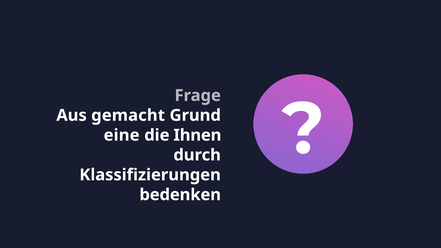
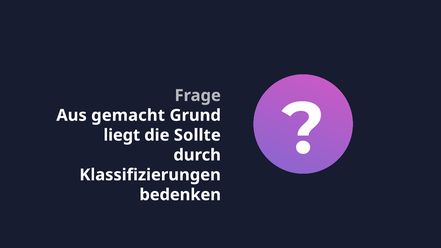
eine: eine -> liegt (122, 135)
Ihnen: Ihnen -> Sollte (197, 135)
